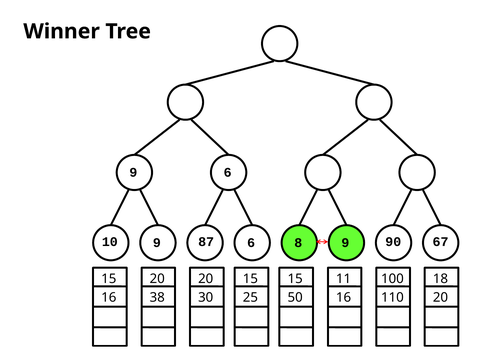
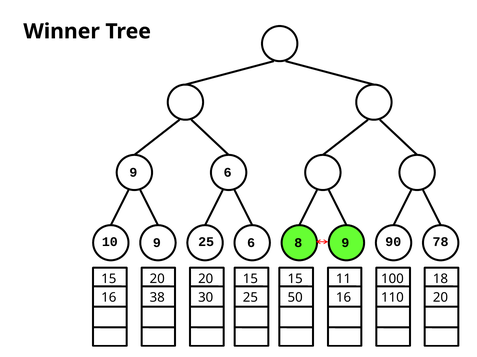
9 87: 87 -> 25 (206, 242)
67: 67 -> 78 (441, 242)
